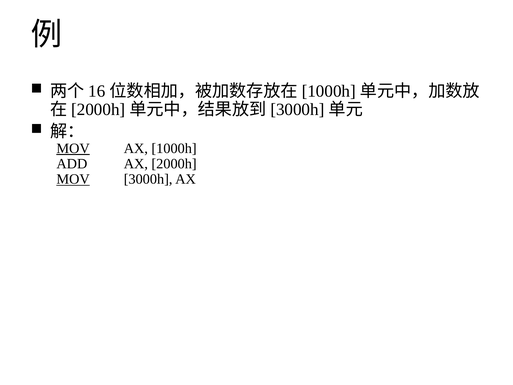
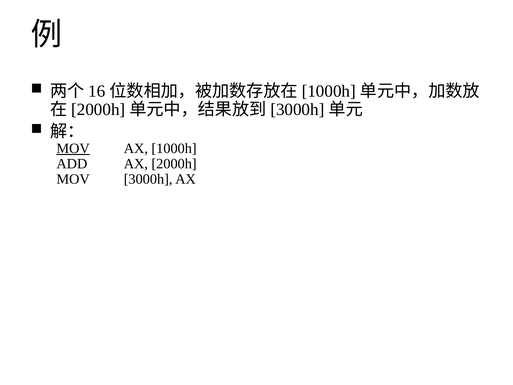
MOV underline: present -> none (73, 179)
